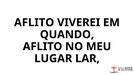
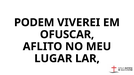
AFLITO: AFLITO -> PODEM (34, 23)
QUANDO: QUANDO -> OFUSCAR (67, 35)
